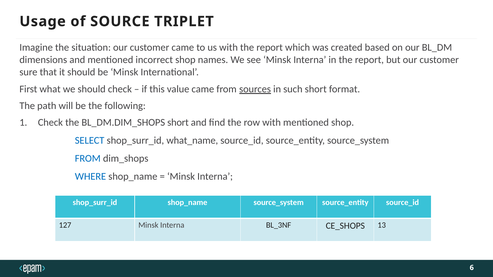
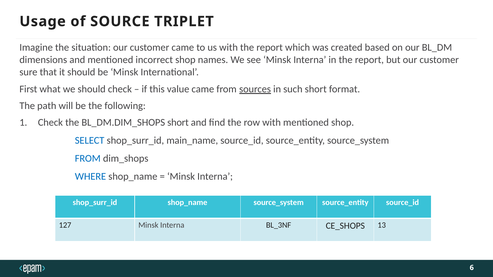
what_name: what_name -> main_name (192, 141)
